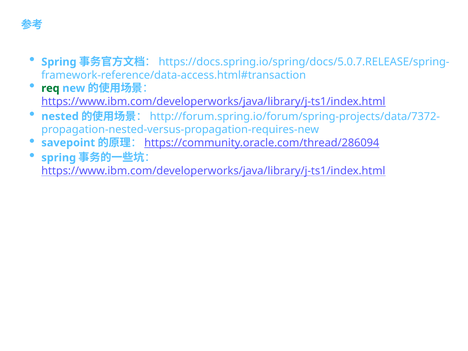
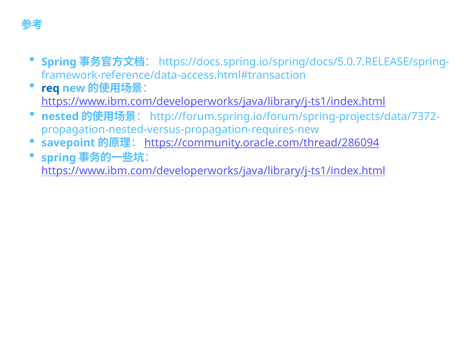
req colour: green -> blue (50, 88)
